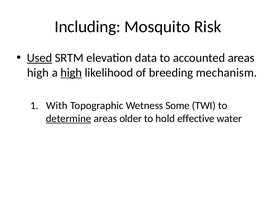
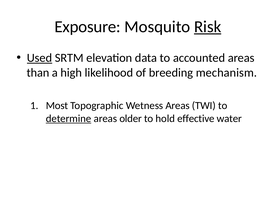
Including: Including -> Exposure (88, 27)
Risk underline: none -> present (208, 27)
high: high -> than (38, 73)
high underline: present -> none (71, 73)
With: With -> Most (57, 106)
Wetness Some: Some -> Areas (178, 106)
